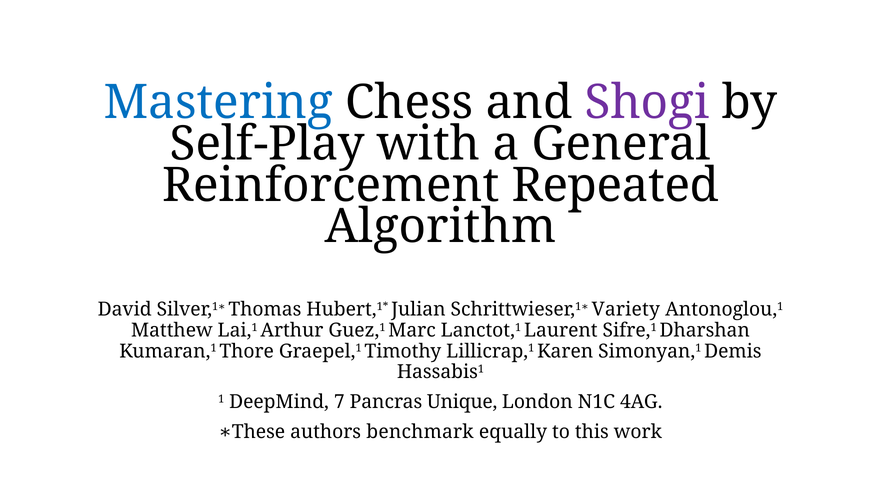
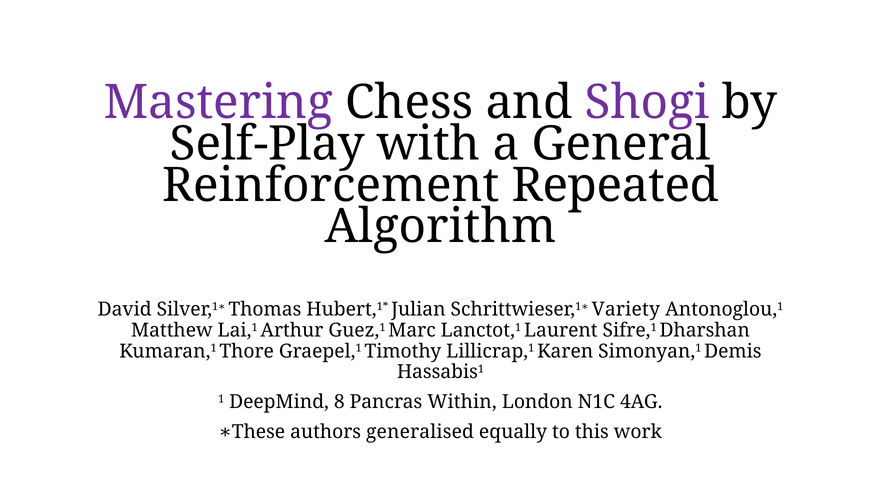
Mastering colour: blue -> purple (218, 103)
7: 7 -> 8 (339, 402)
Unique: Unique -> Within (462, 402)
benchmark: benchmark -> generalised (420, 432)
